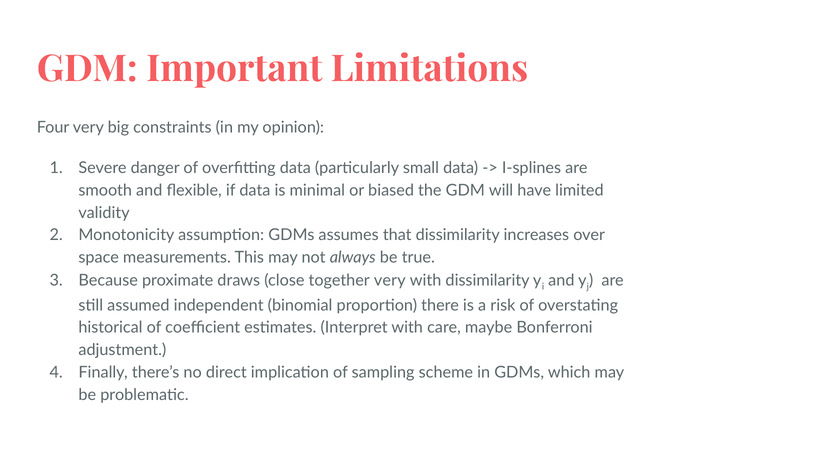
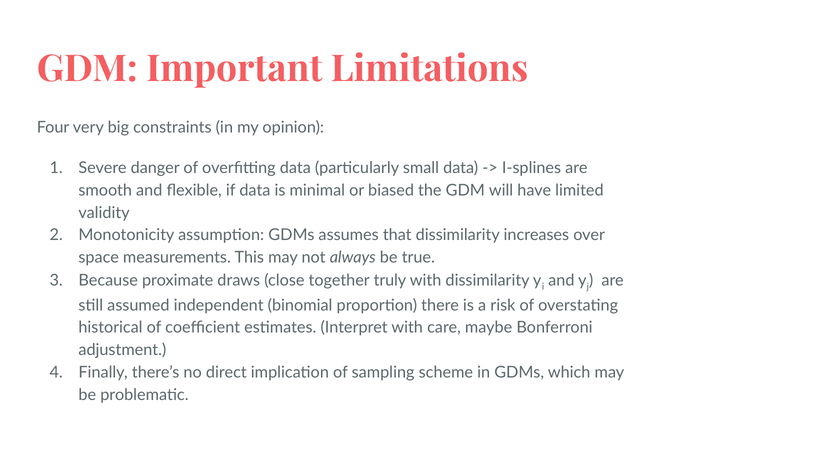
together very: very -> truly (390, 280)
